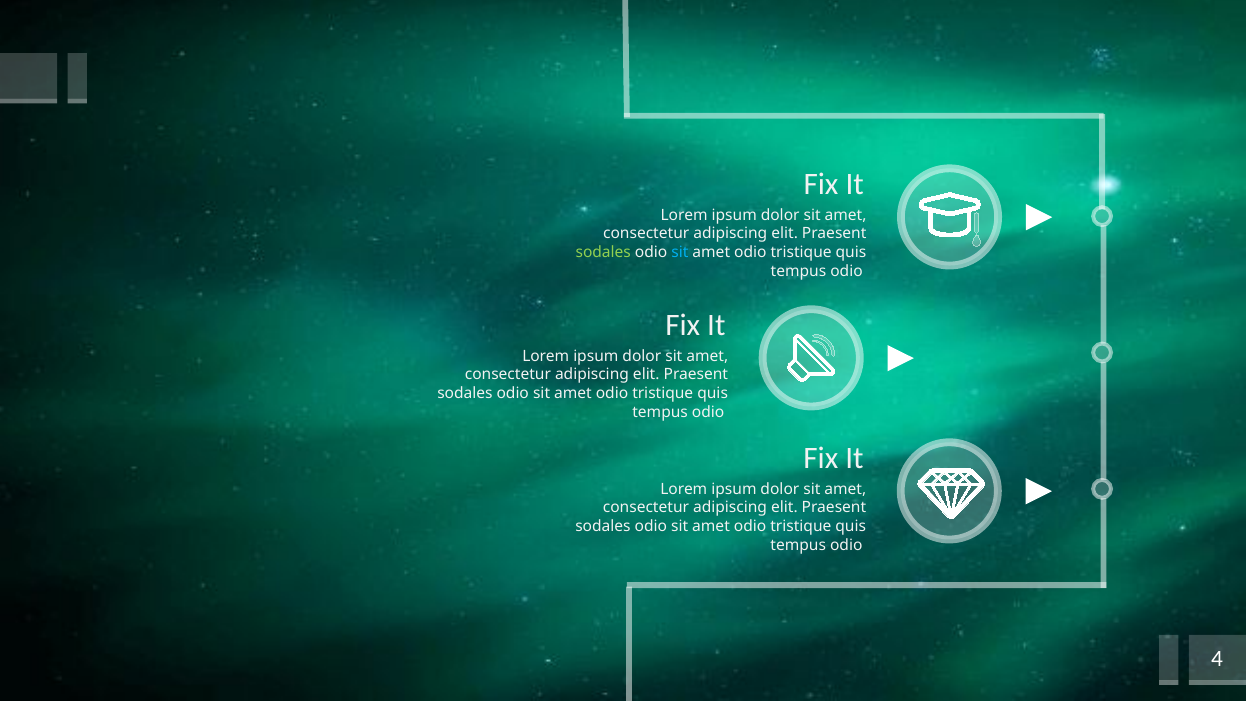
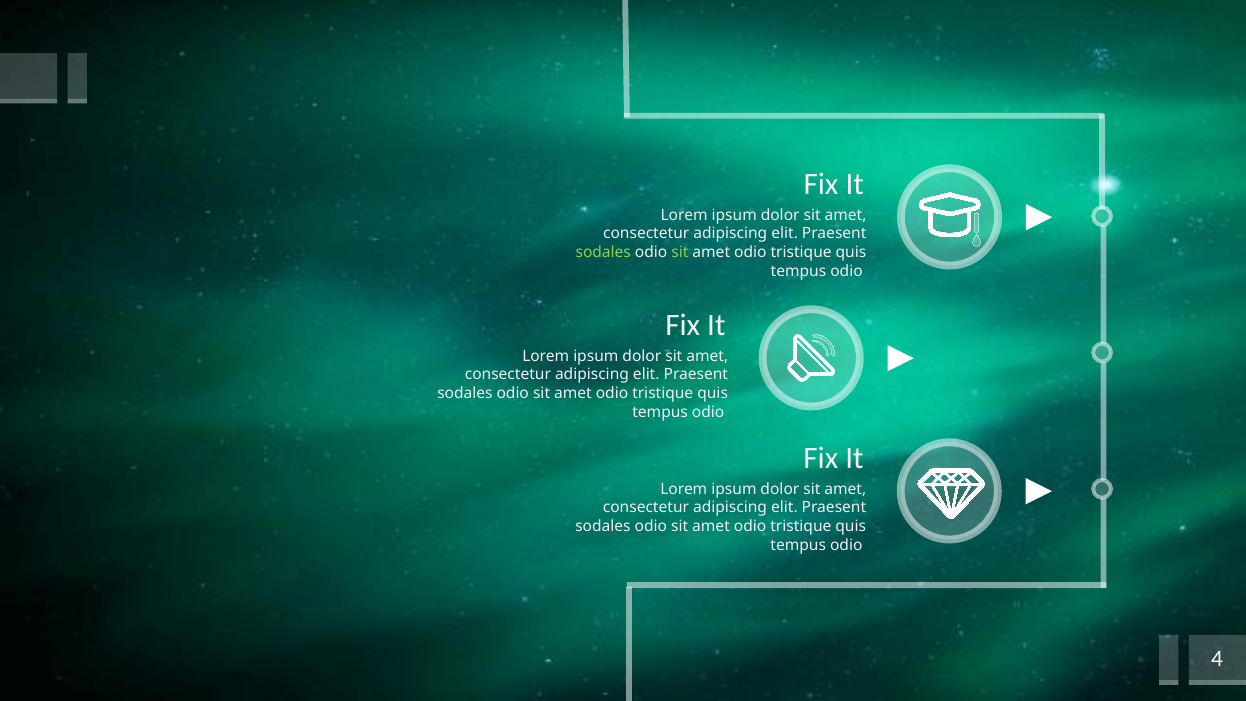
sit colour: light blue -> light green (680, 252)
